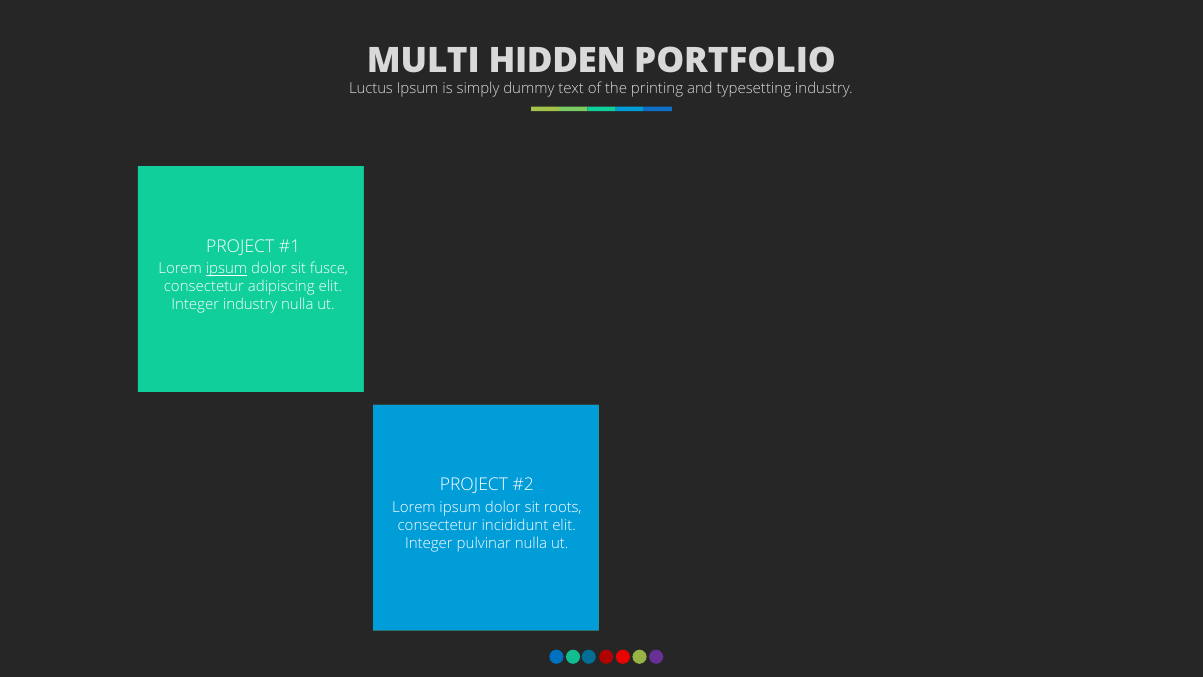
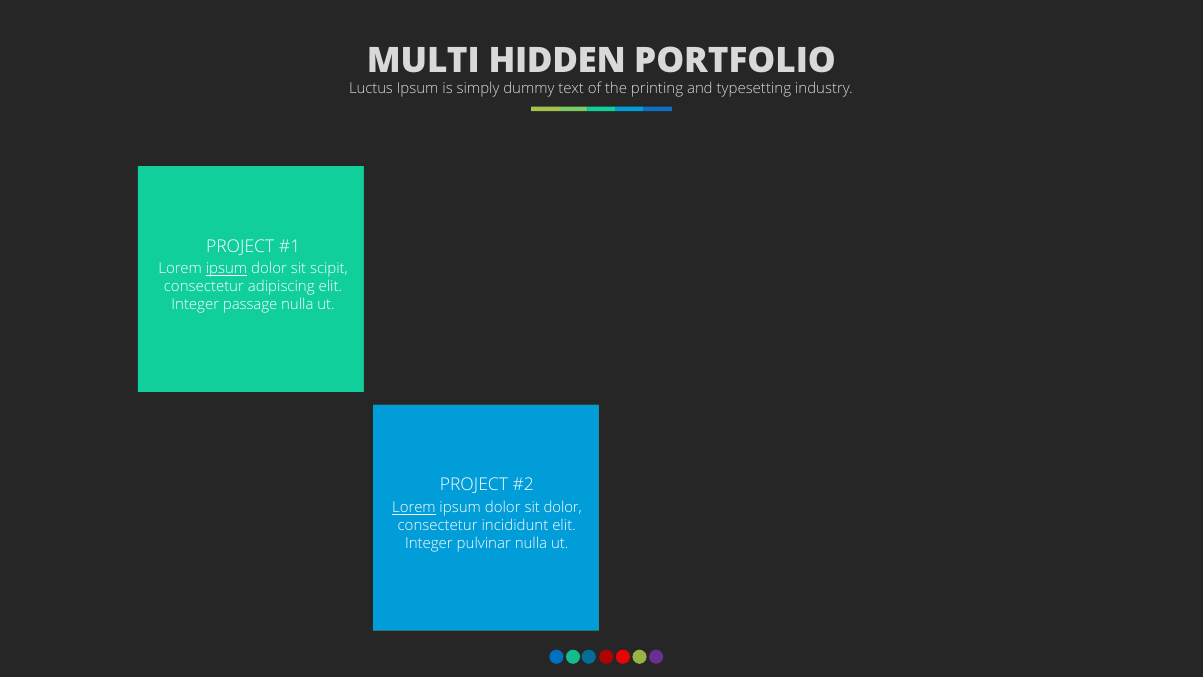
fusce: fusce -> scipit (329, 269)
Integer industry: industry -> passage (250, 305)
Lorem underline: none -> present (414, 507)
sit roots: roots -> dolor (563, 507)
